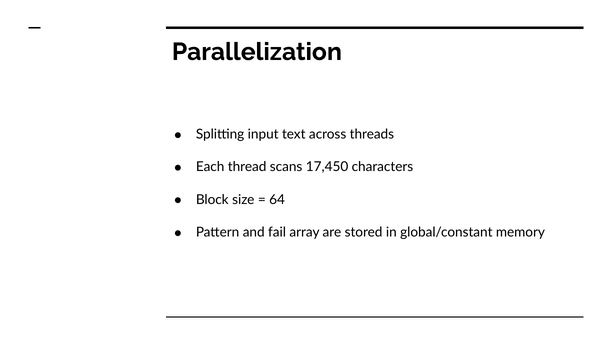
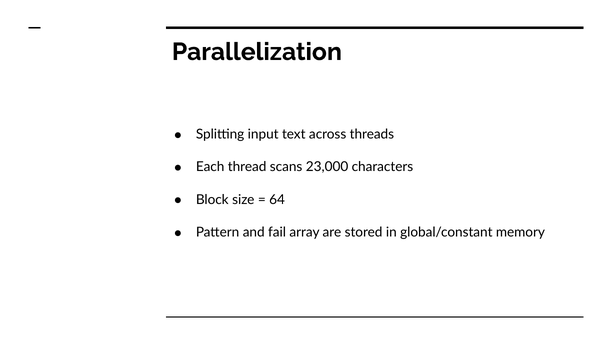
17,450: 17,450 -> 23,000 (327, 167)
